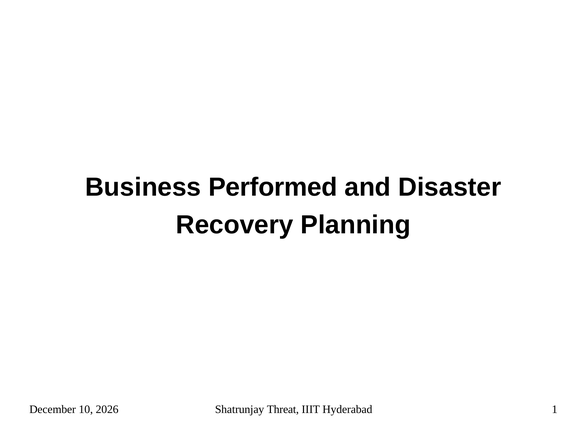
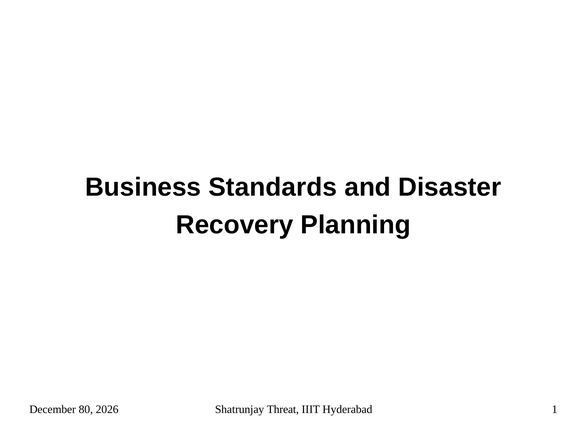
Performed: Performed -> Standards (273, 187)
10: 10 -> 80 (86, 409)
